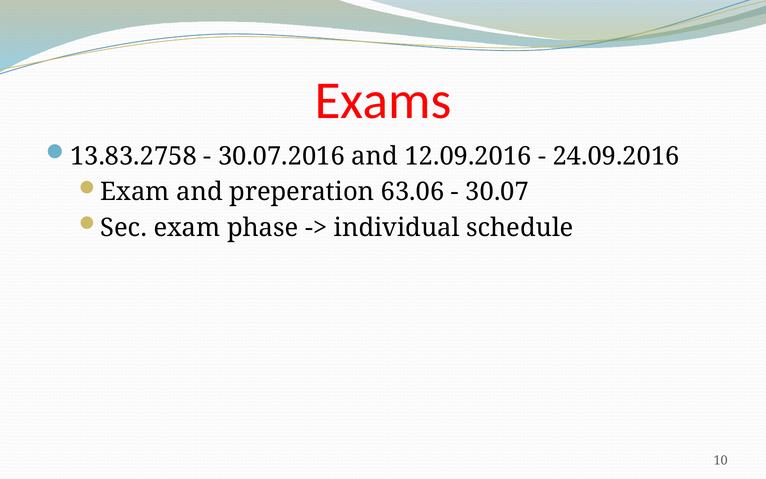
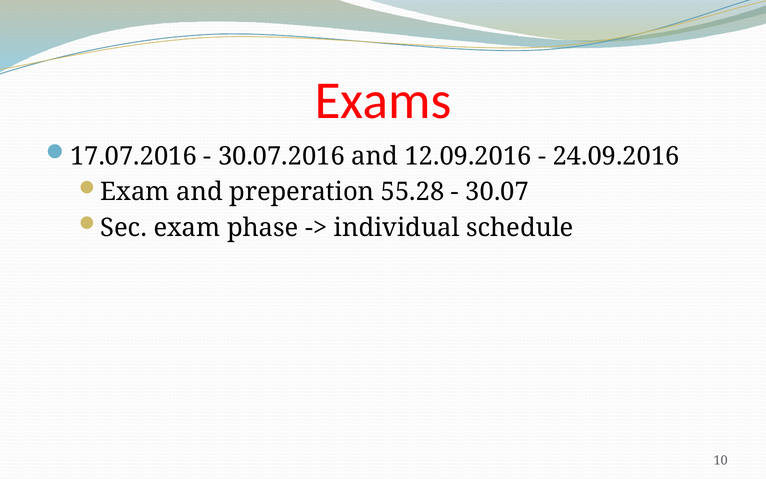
13.83.2758: 13.83.2758 -> 17.07.2016 (133, 156)
63.06: 63.06 -> 55.28 (413, 192)
